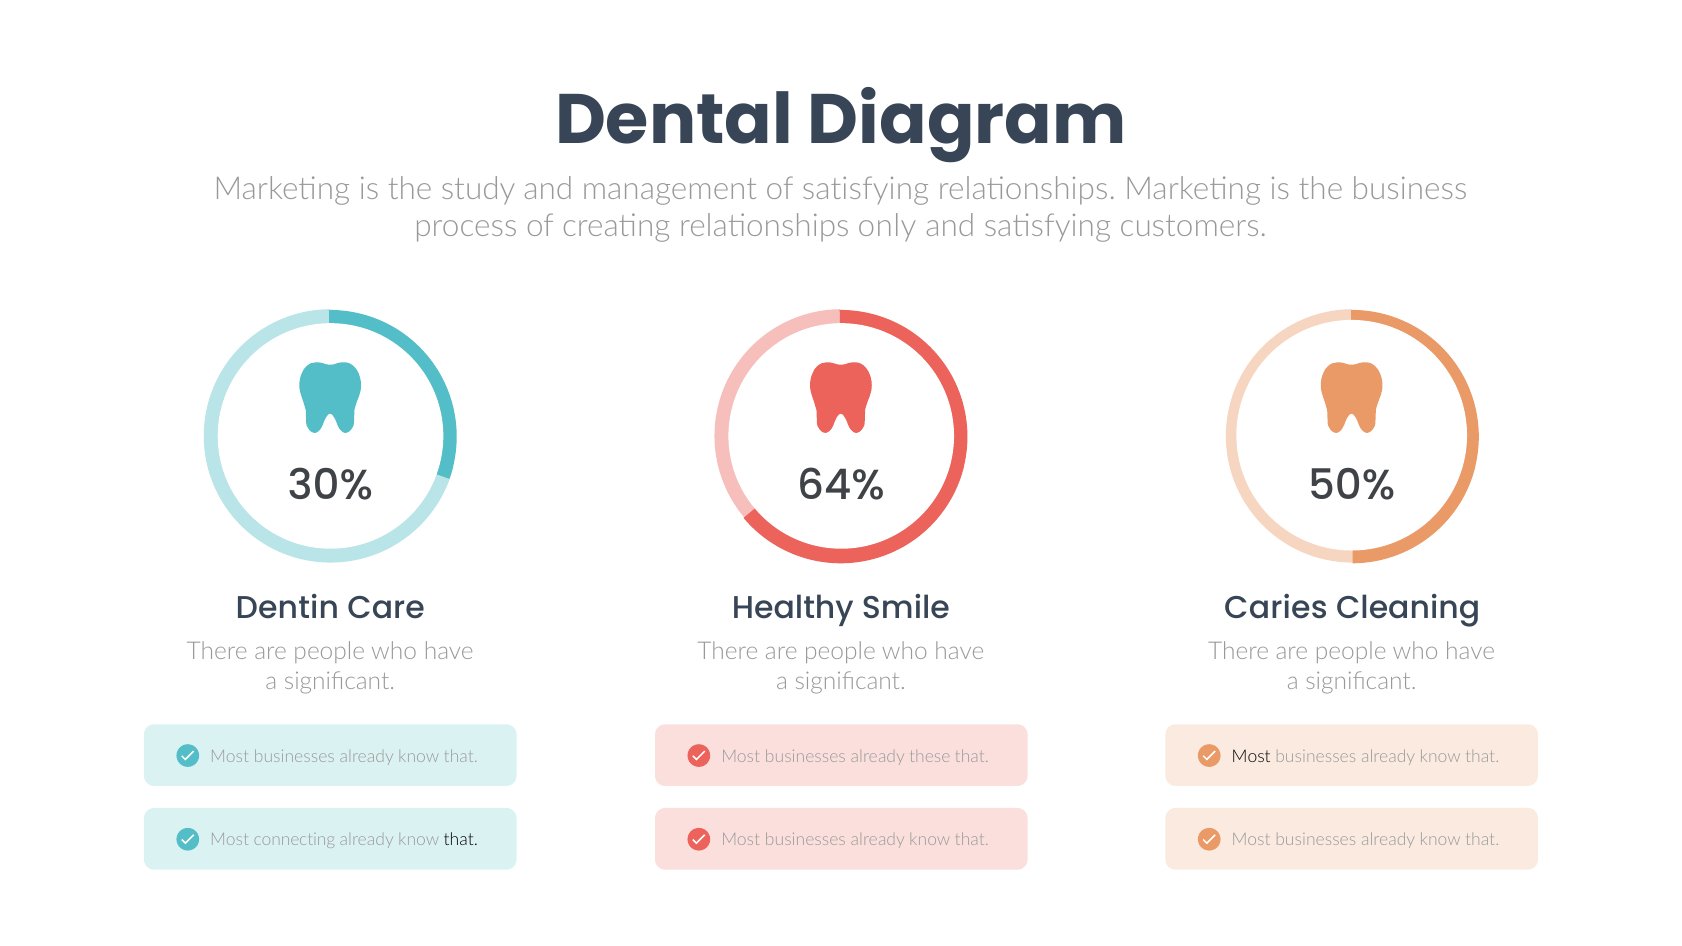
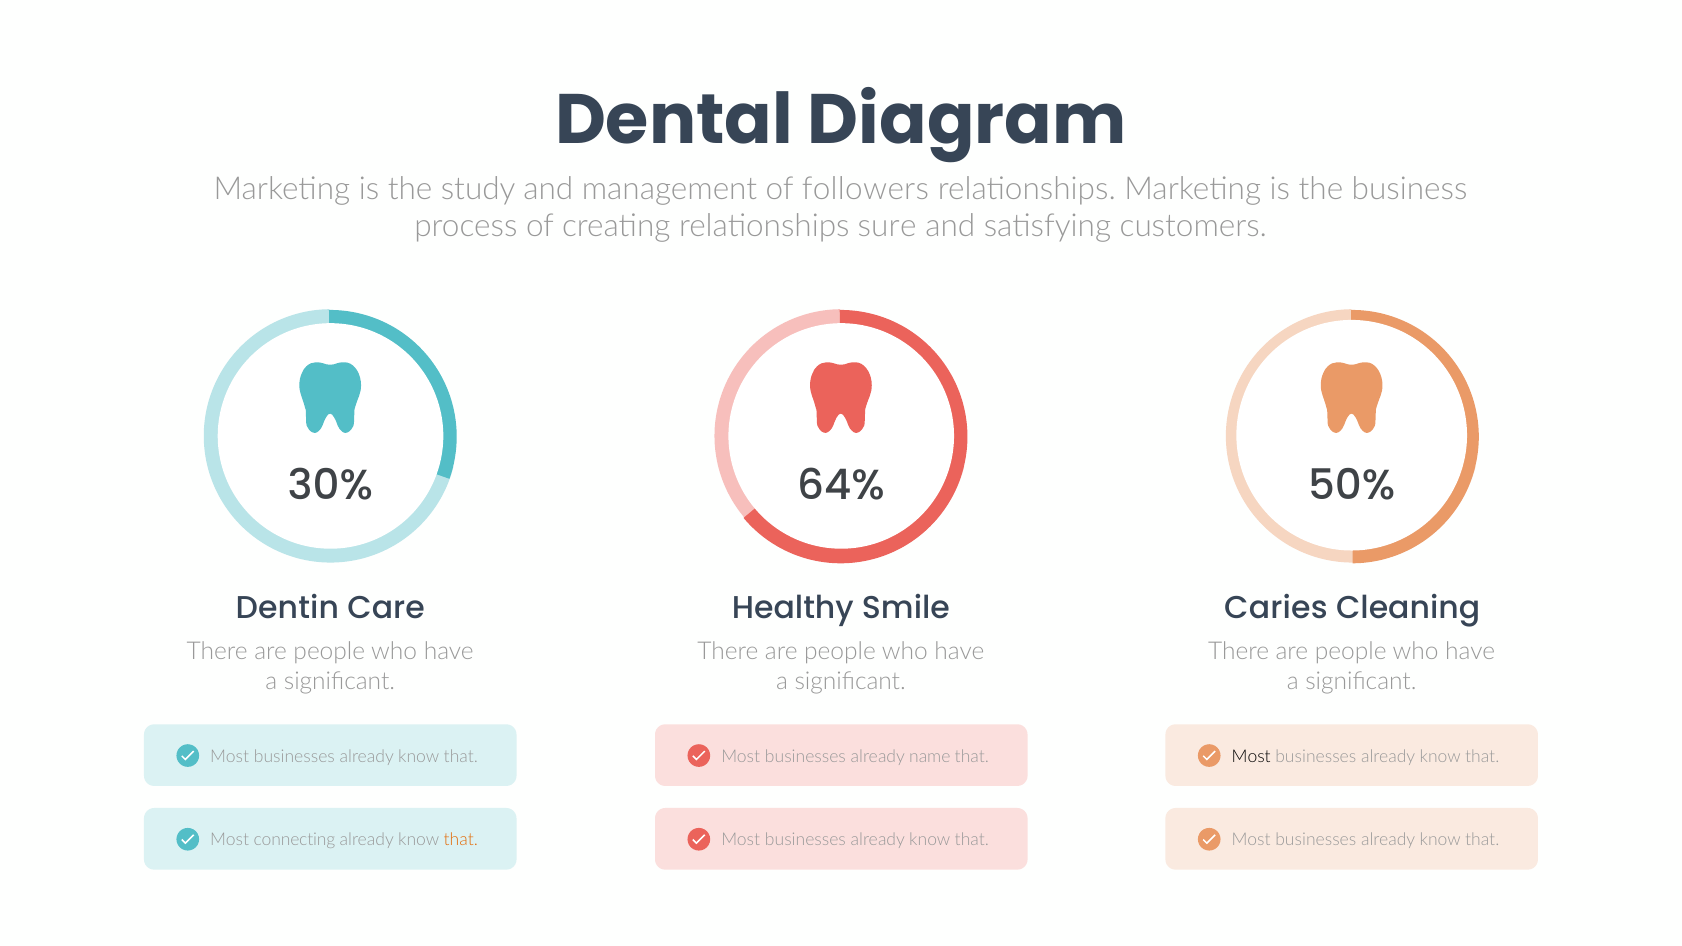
of satisfying: satisfying -> followers (865, 189)
only: only -> sure (887, 227)
these: these -> name (930, 757)
that colour: black -> orange (461, 840)
